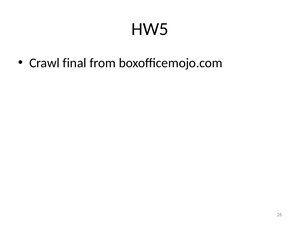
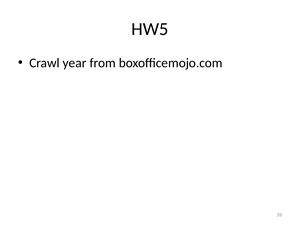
final: final -> year (75, 63)
